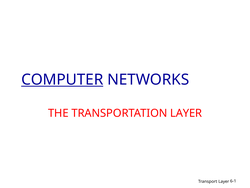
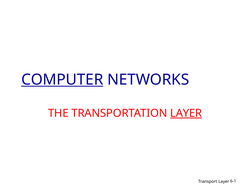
LAYER underline: none -> present (186, 113)
